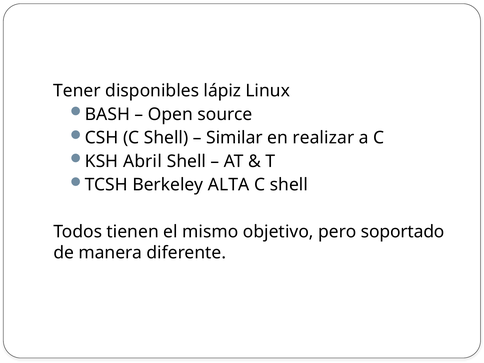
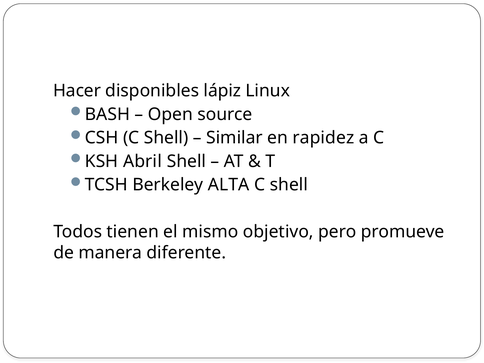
Tener: Tener -> Hacer (77, 91)
realizar: realizar -> rapidez (323, 138)
soportado: soportado -> promueve (403, 232)
